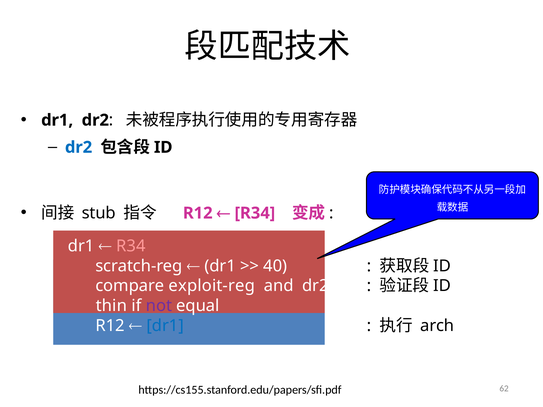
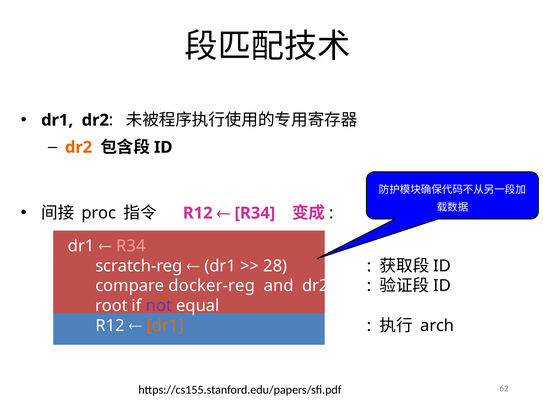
dr2 colour: blue -> orange (79, 147)
stub: stub -> proc (99, 213)
40: 40 -> 28 (275, 266)
exploit-reg: exploit-reg -> docker-reg (212, 286)
thin: thin -> root (112, 306)
dr1 colour: blue -> orange (165, 326)
